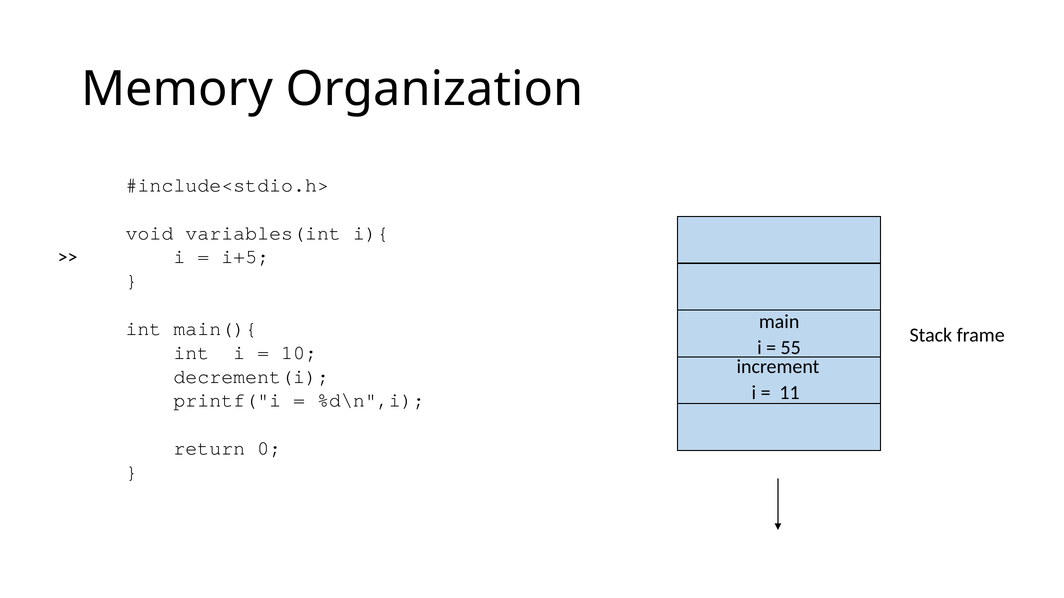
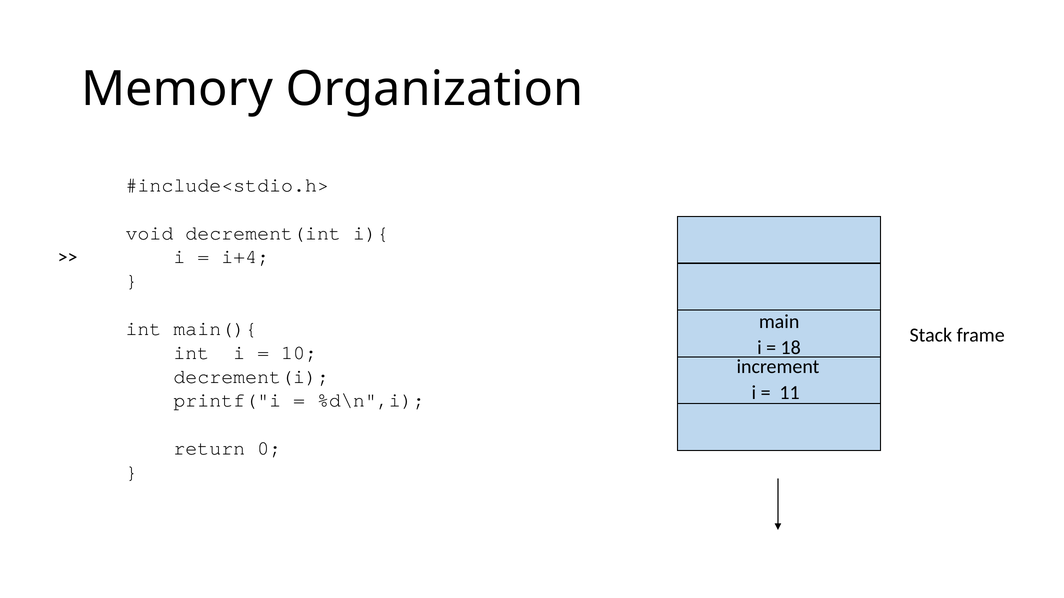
variables(int: variables(int -> decrement(int (263, 233)
i+5: i+5 -> i+4 (245, 257)
55: 55 -> 18 (791, 348)
